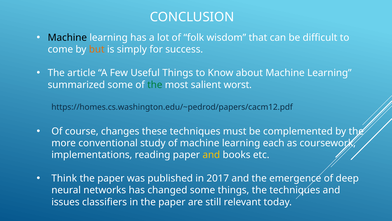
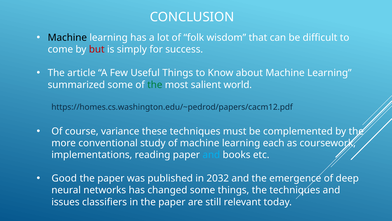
but colour: orange -> red (97, 49)
worst: worst -> world (238, 85)
changes: changes -> variance (120, 131)
and colour: yellow -> light blue (211, 155)
Think: Think -> Good (64, 178)
2017: 2017 -> 2032 (218, 178)
